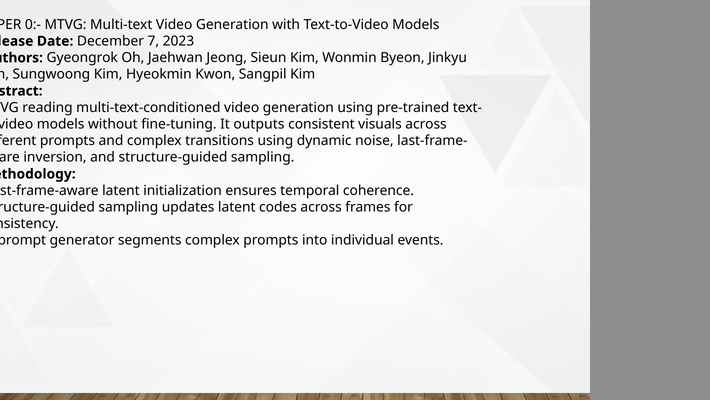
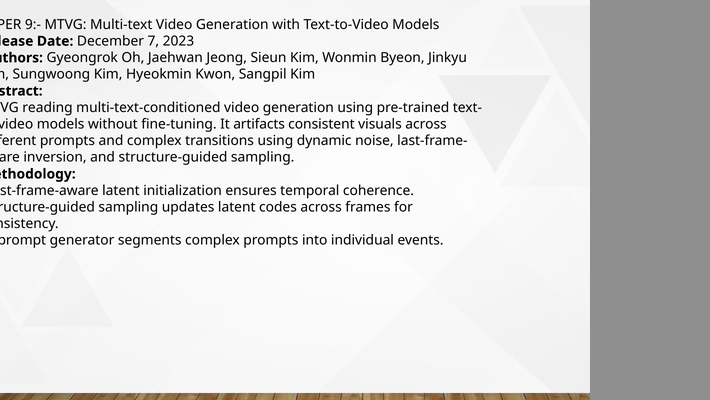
0:-: 0:- -> 9:- (33, 25)
outputs: outputs -> artifacts (259, 124)
